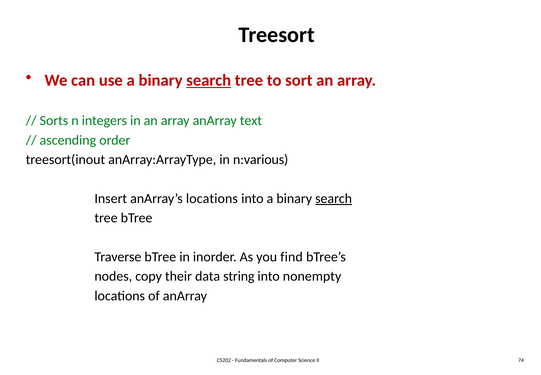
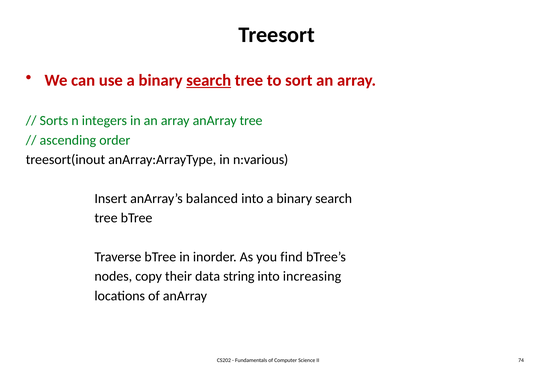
anArray text: text -> tree (251, 121)
anArray’s locations: locations -> balanced (212, 198)
search underline: present -> none (334, 198)
nonempty: nonempty -> increasing (312, 276)
